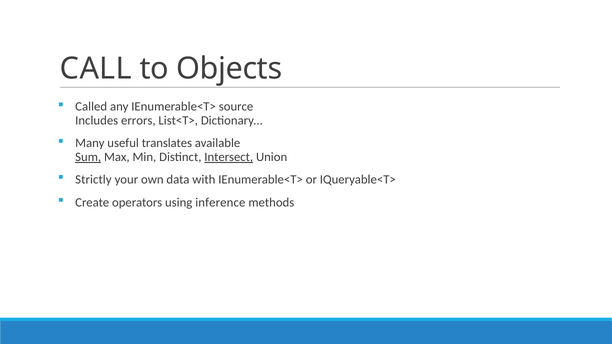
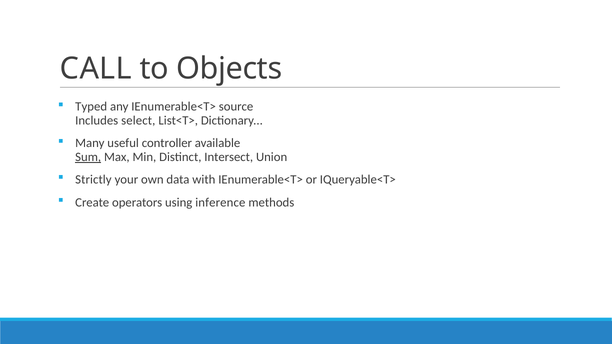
Called: Called -> Typed (91, 107)
errors: errors -> select (138, 121)
translates: translates -> controller (167, 143)
Intersect underline: present -> none (229, 157)
